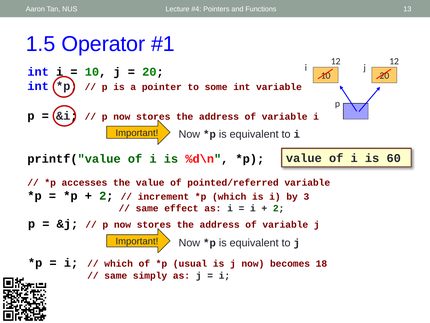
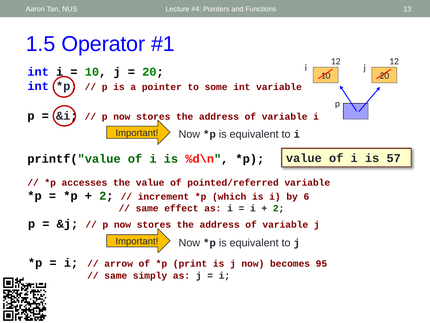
60: 60 -> 57 (394, 158)
3: 3 -> 6 (306, 196)
which: which -> arrow (119, 263)
usual: usual -> print (190, 263)
18: 18 -> 95 (321, 263)
